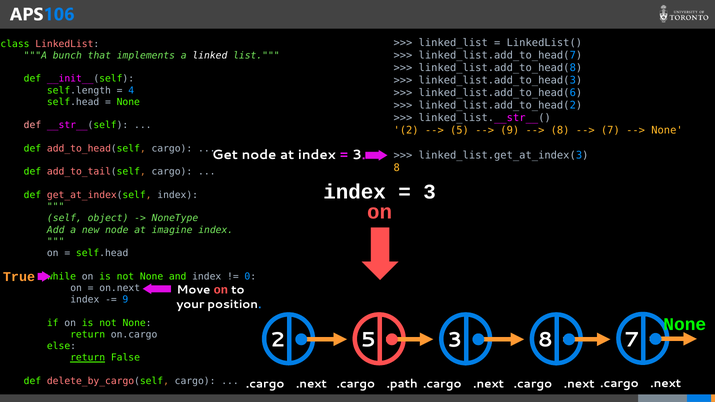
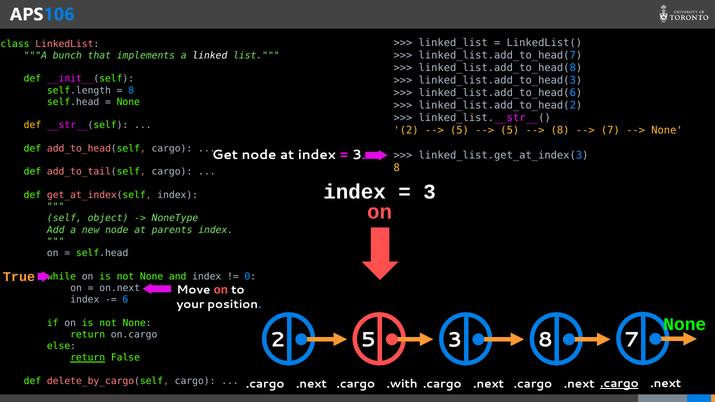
4: 4 -> 8 (131, 90)
def colour: pink -> yellow (32, 125)
9: 9 -> 5 (510, 130)
imagine: imagine -> parents (172, 230)
9: 9 -> 6 (125, 300)
.cargo underline: none -> present (619, 383)
.path: .path -> .with (402, 384)
